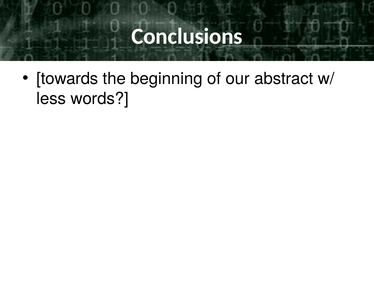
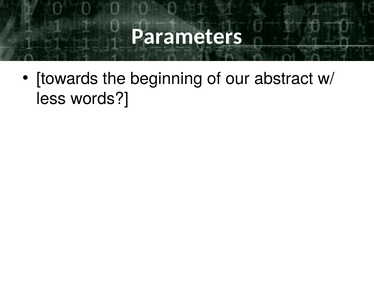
Conclusions: Conclusions -> Parameters (187, 36)
